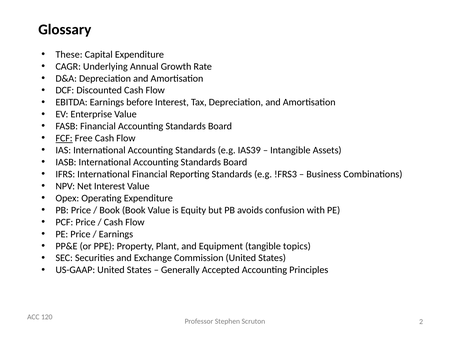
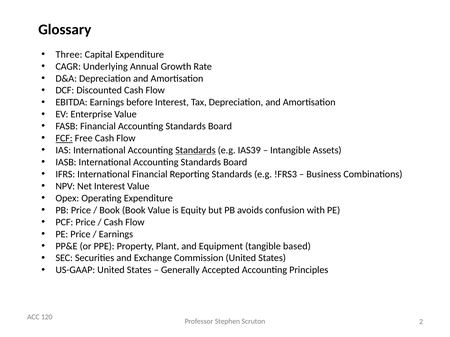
These: These -> Three (69, 55)
Standards underline: none -> present (195, 150)
topics: topics -> based (297, 246)
